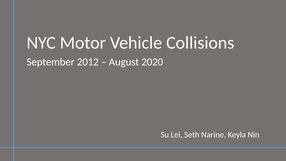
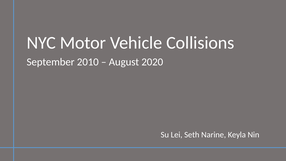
2012: 2012 -> 2010 (88, 62)
